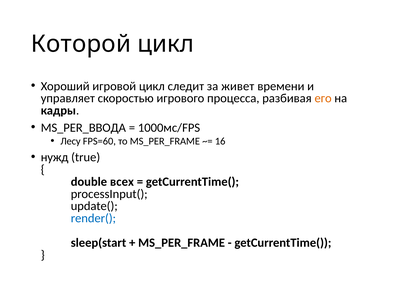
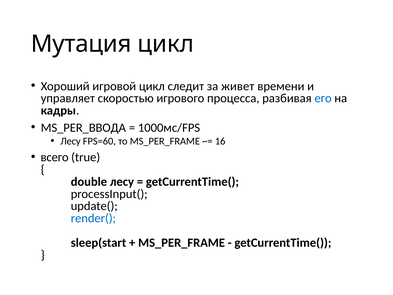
Которой: Которой -> Мутация (81, 44)
его colour: orange -> blue (323, 98)
нужд: нужд -> всего (55, 157)
double всех: всех -> лесу (122, 182)
